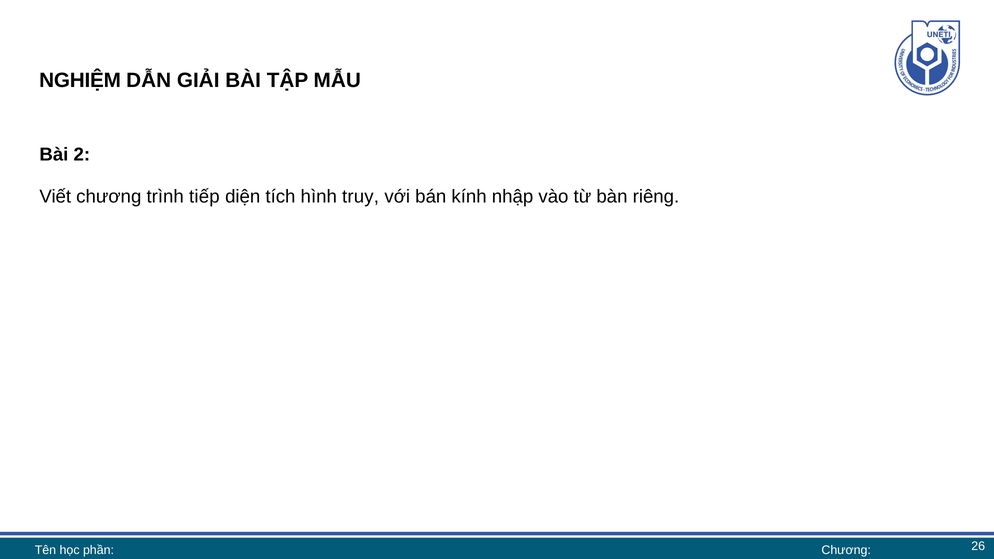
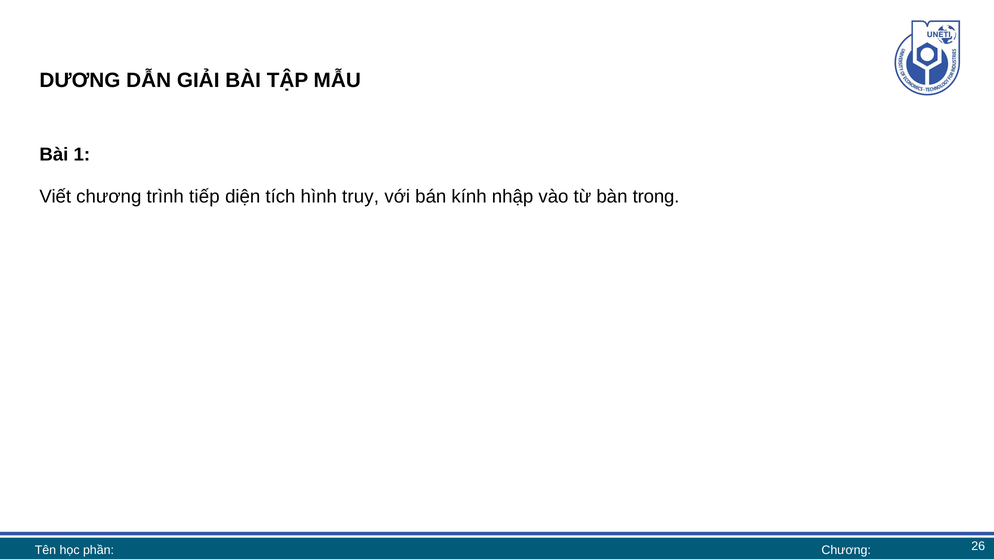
NGHIỆM: NGHIỆM -> DƯƠNG (80, 80)
2: 2 -> 1 (82, 155)
riêng: riêng -> trong (656, 197)
